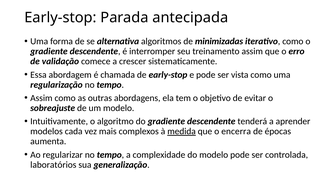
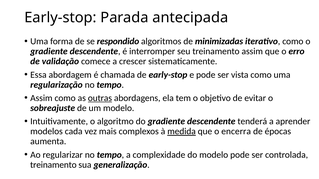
alternativa: alternativa -> respondido (118, 41)
outras underline: none -> present (100, 98)
laboratórios: laboratórios -> treinamento (53, 165)
